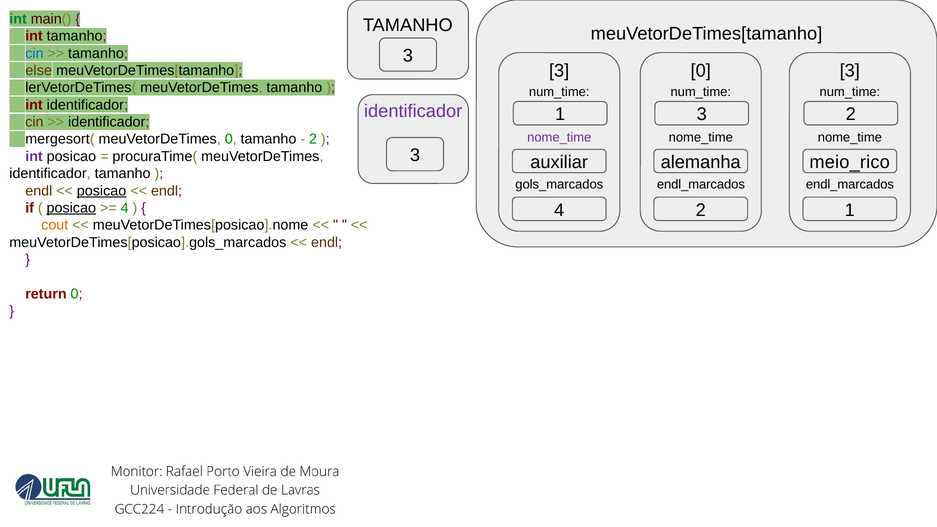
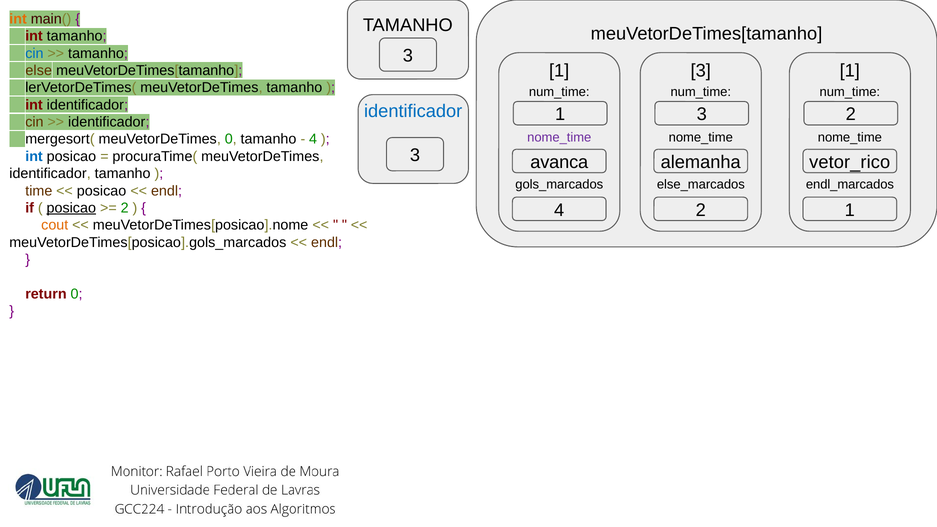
int colour: green -> orange (18, 19)
3: 3 -> 1 (559, 71)
0: 0 -> 3 (701, 71)
3: 3 -> 1 (850, 71)
identificador colour: purple -> blue (413, 111)
2: 2 -> 4 (313, 139)
int colour: purple -> blue (34, 156)
auxiliar: auxiliar -> avanca (559, 162)
meio_rico: meio_rico -> vetor_rico (850, 162)
endl_marcados: endl_marcados -> else_marcados (701, 185)
endl: endl -> time (39, 191)
posicao underline: present -> none (102, 191)
4: 4 -> 2 (125, 208)
